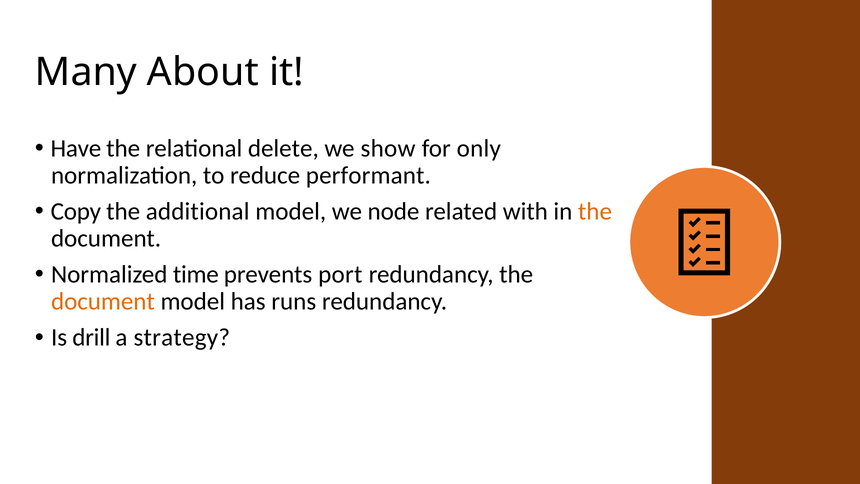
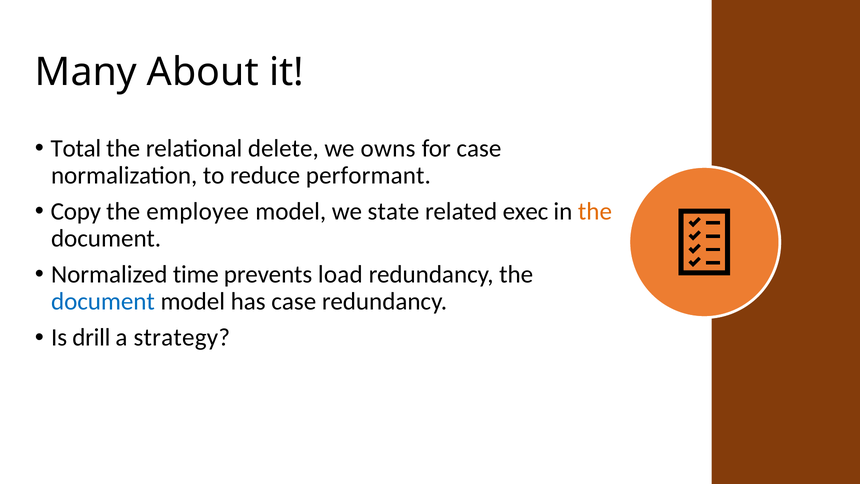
Have: Have -> Total (76, 148)
show: show -> owns (388, 148)
for only: only -> case (479, 148)
additional: additional -> employee (198, 211)
node: node -> state (393, 211)
with: with -> exec (525, 211)
port: port -> load (340, 274)
document colour: orange -> blue (103, 302)
has runs: runs -> case (294, 302)
